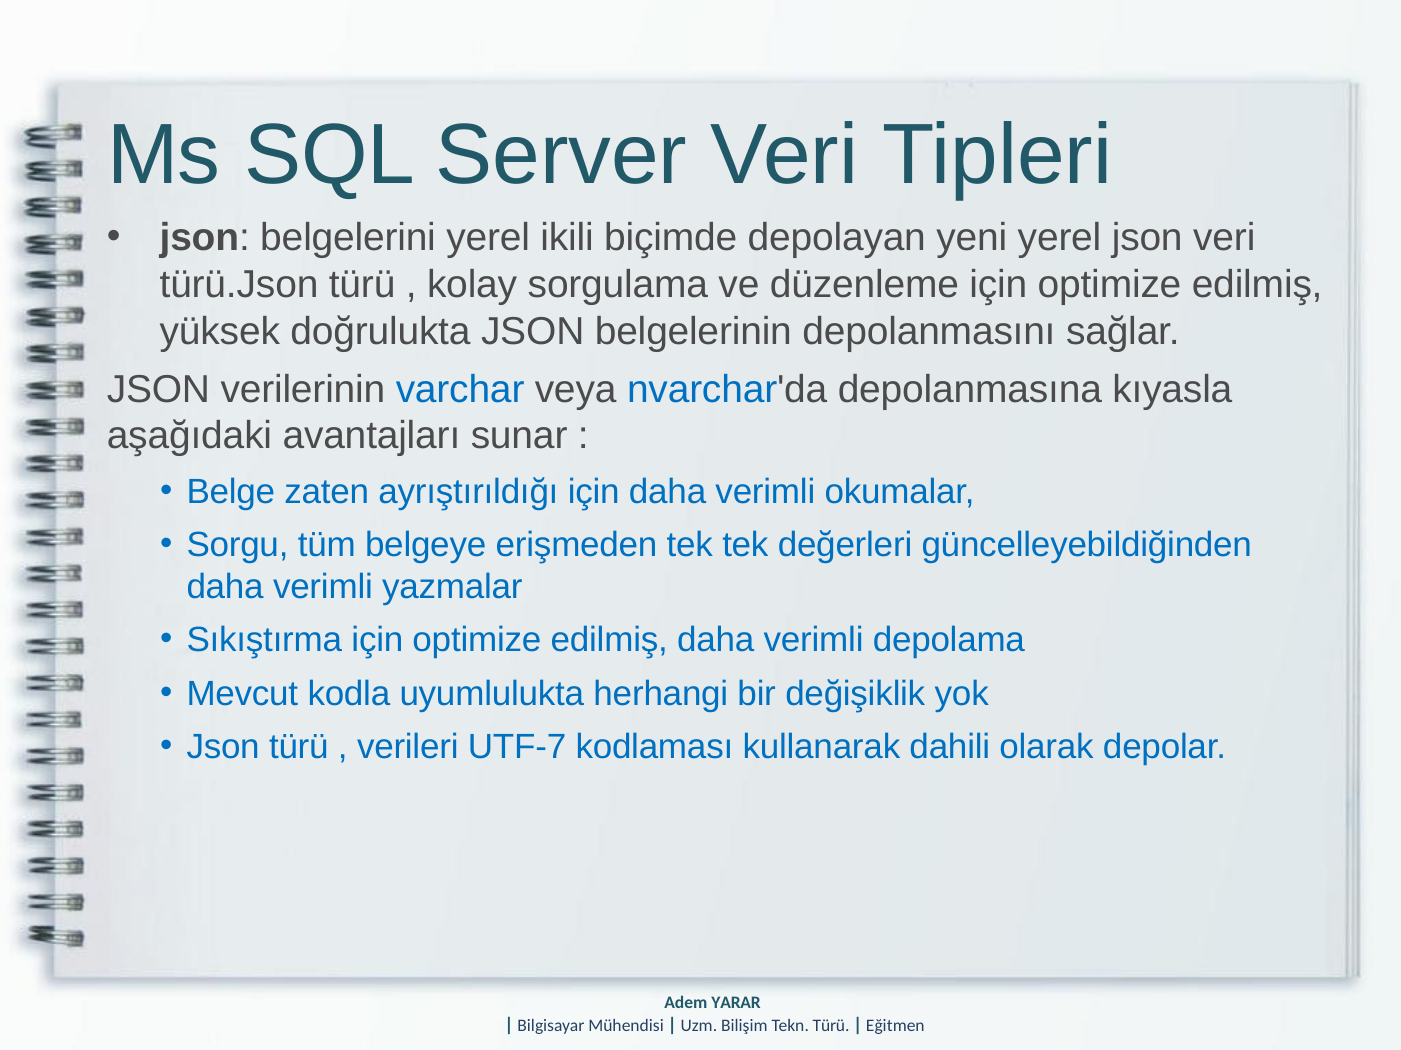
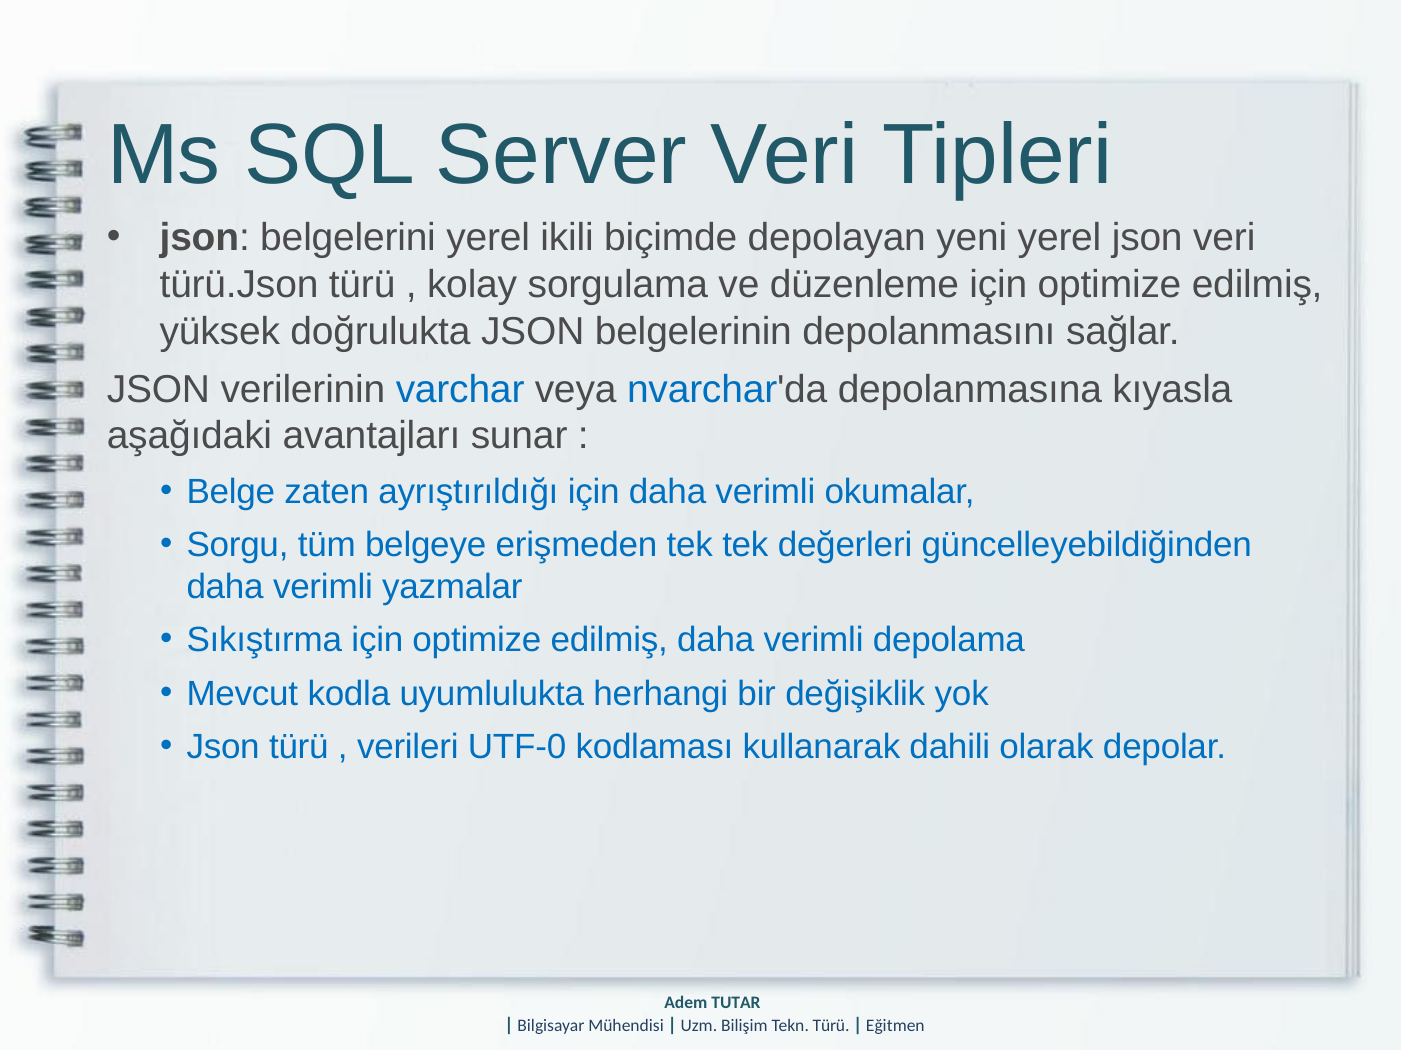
UTF-7: UTF-7 -> UTF-0 (517, 747)
YARAR: YARAR -> TUTAR (736, 1004)
